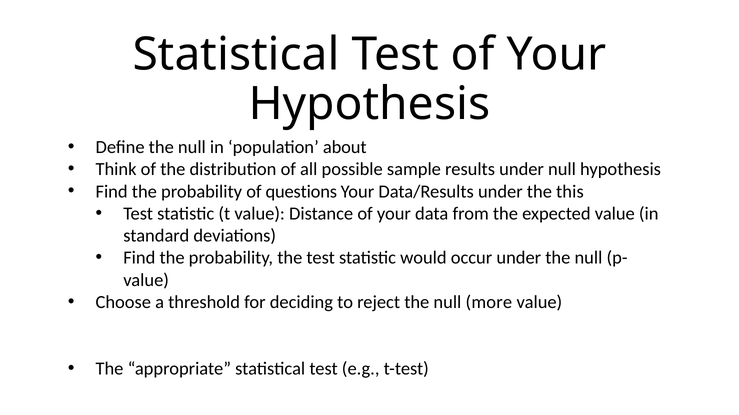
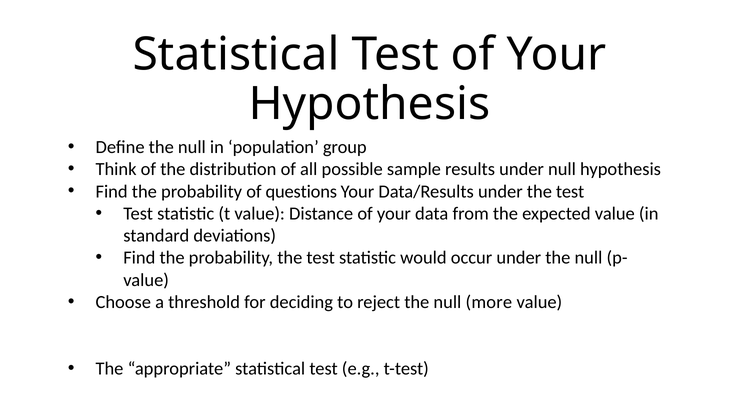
about: about -> group (345, 147)
under the this: this -> test (570, 192)
